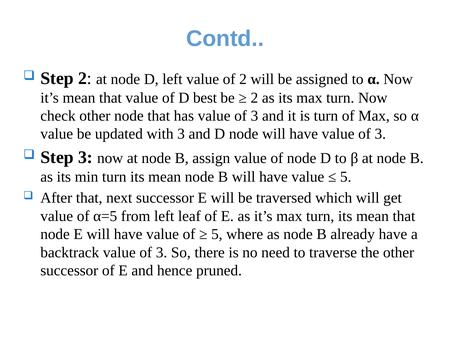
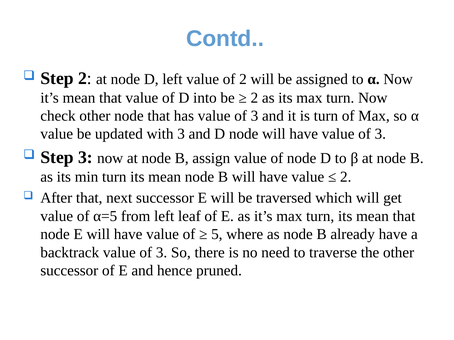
best: best -> into (205, 98)
5: 5 -> 2 (346, 177)
